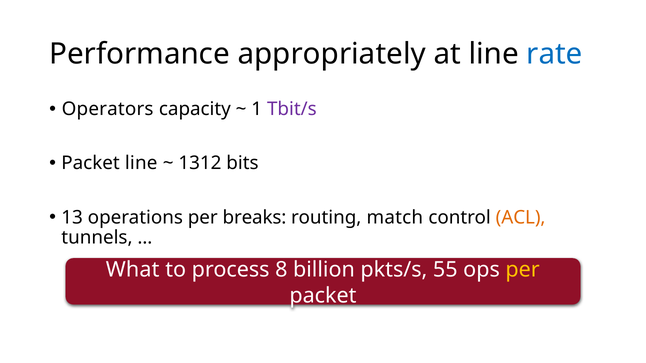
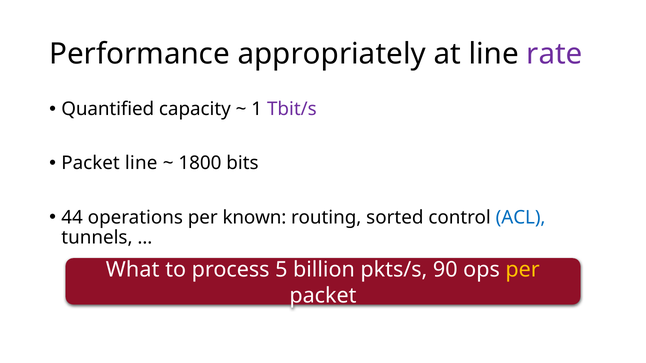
rate colour: blue -> purple (554, 54)
Operators: Operators -> Quantified (108, 109)
1312: 1312 -> 1800 (200, 163)
13: 13 -> 44 (72, 218)
breaks: breaks -> known (254, 218)
match: match -> sorted (395, 218)
ACL colour: orange -> blue (521, 218)
8: 8 -> 5 (281, 270)
55: 55 -> 90 (445, 270)
